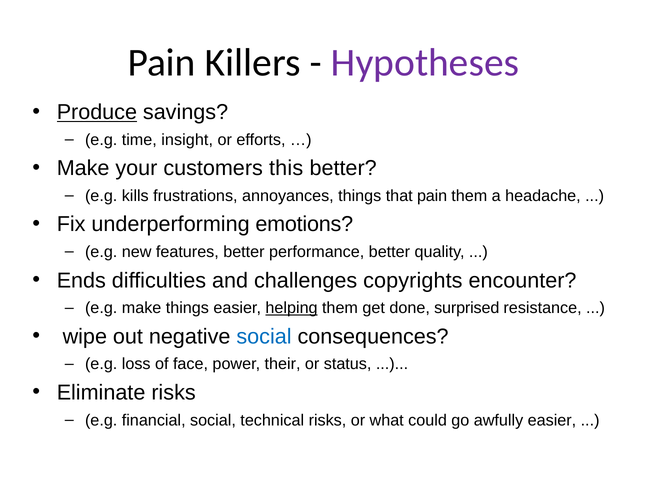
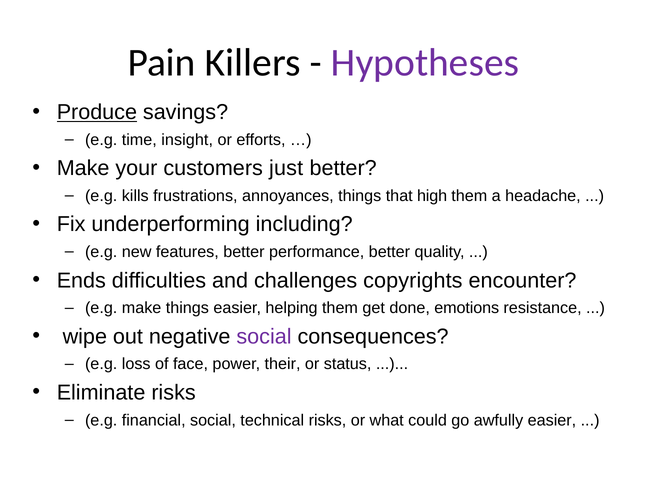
this: this -> just (286, 168)
that pain: pain -> high (432, 196)
emotions: emotions -> including (304, 224)
helping underline: present -> none (292, 308)
surprised: surprised -> emotions (467, 308)
social colour: blue -> purple (264, 337)
